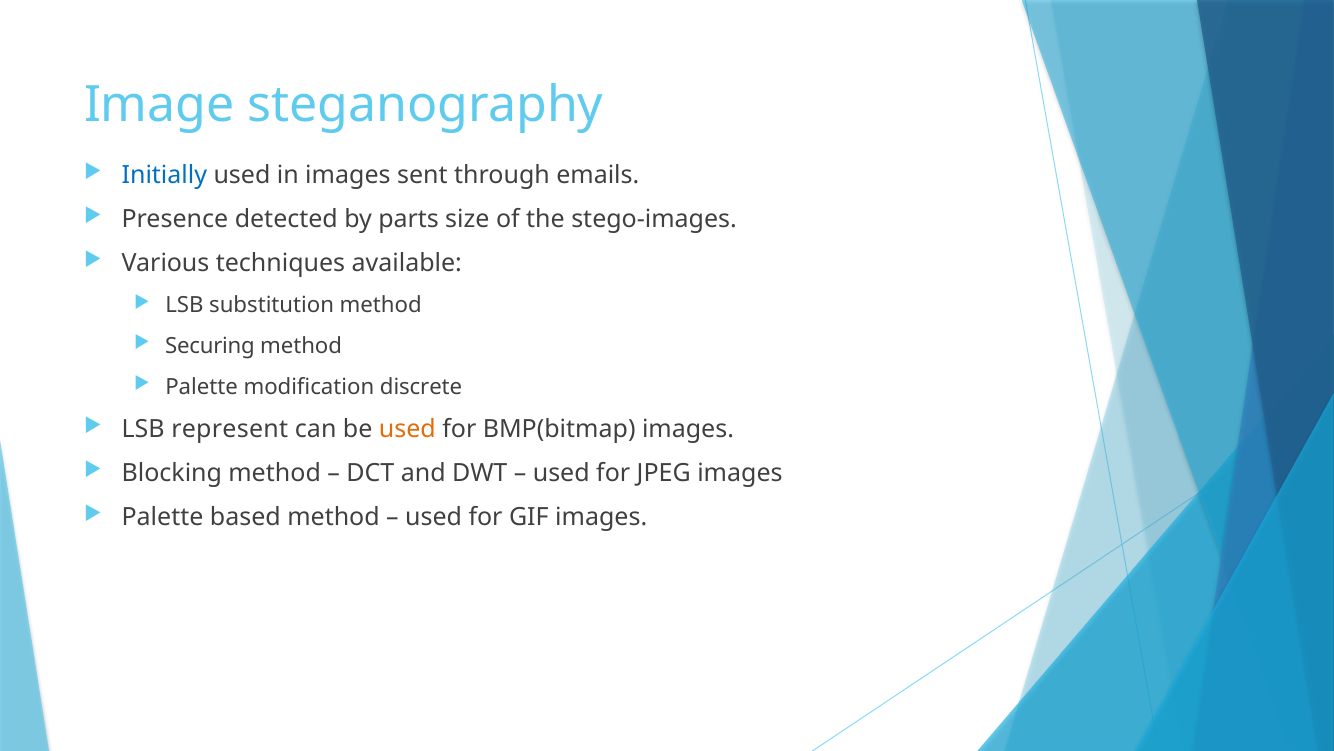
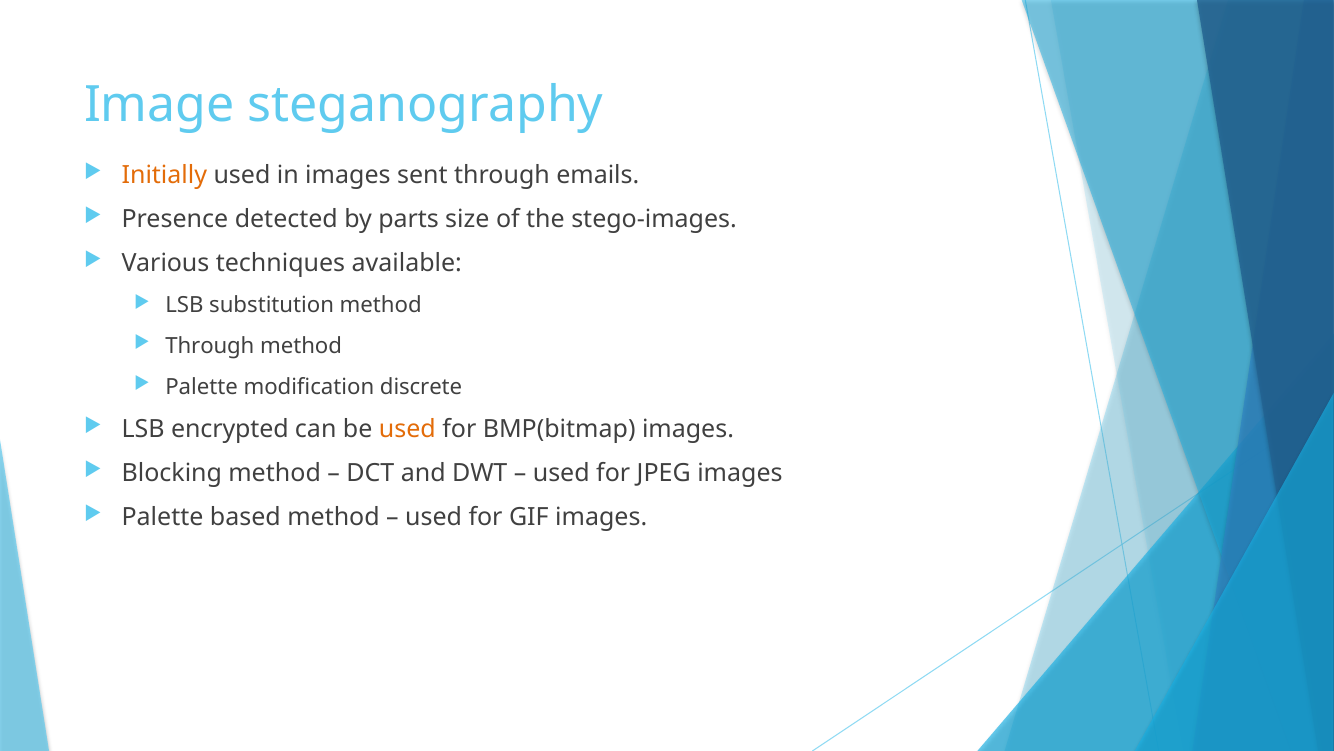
Initially colour: blue -> orange (164, 175)
Securing: Securing -> Through (210, 346)
represent: represent -> encrypted (230, 429)
